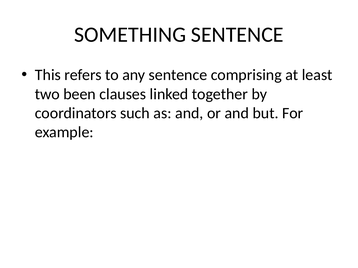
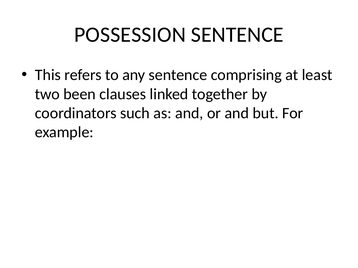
SOMETHING: SOMETHING -> POSSESSION (130, 35)
